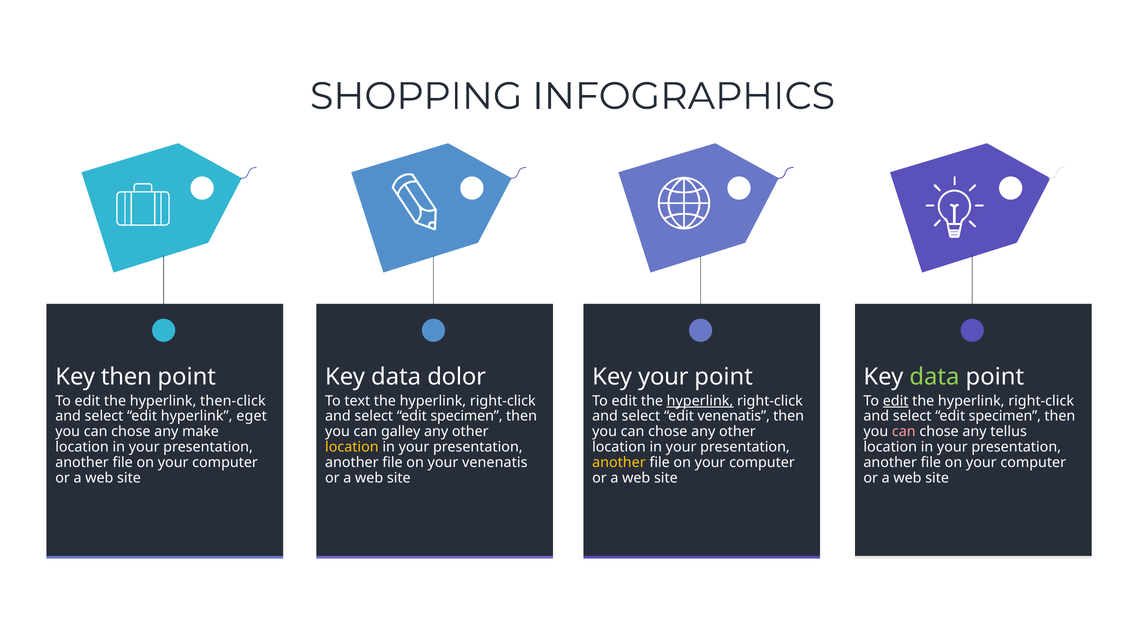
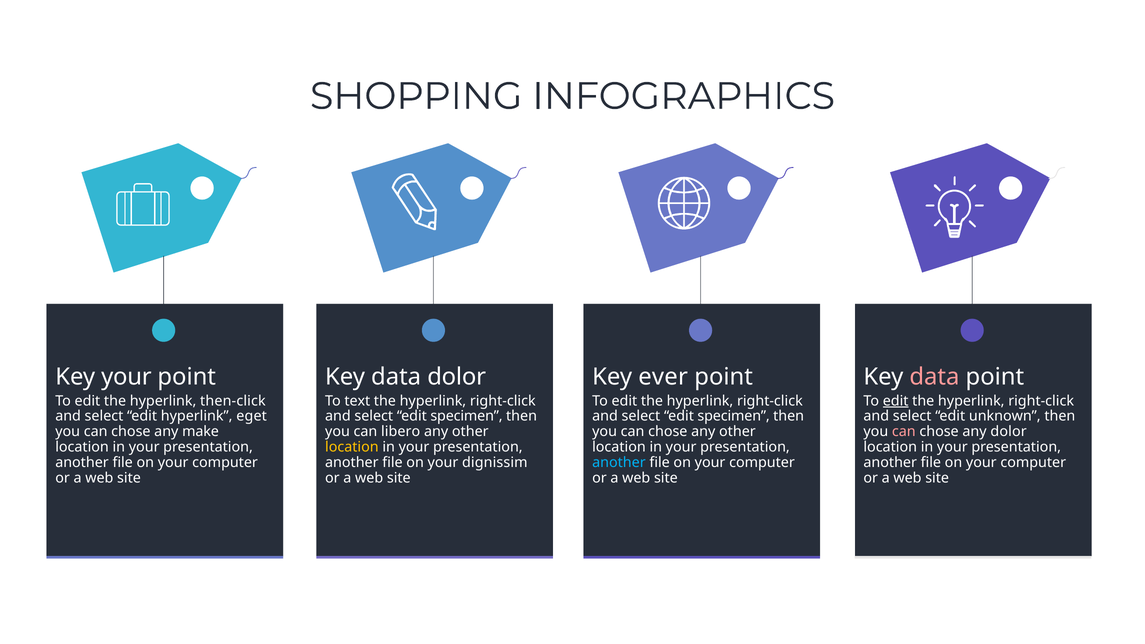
Key then: then -> your (126, 377)
Key your: your -> ever (663, 377)
data colour: light green -> pink (934, 377)
hyperlink underline: present -> none (700, 401)
venenatis: venenatis -> specimen (734, 416)
specimen: specimen -> unknown (1005, 416)
galley: galley -> libero (401, 432)
any tellus: tellus -> dolor (1009, 432)
your venenatis: venenatis -> dignissim (495, 463)
another colour: yellow -> light blue (619, 463)
